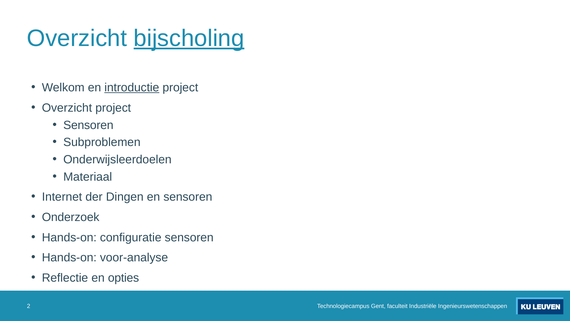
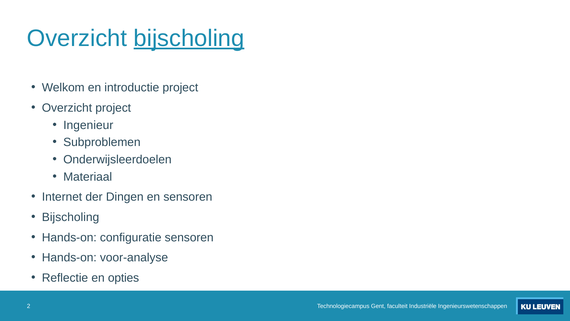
introductie underline: present -> none (132, 88)
Sensoren: Sensoren -> Ingenieur (88, 125)
Onderzoek: Onderzoek -> Bijscholing (71, 217)
